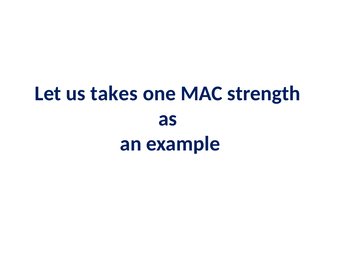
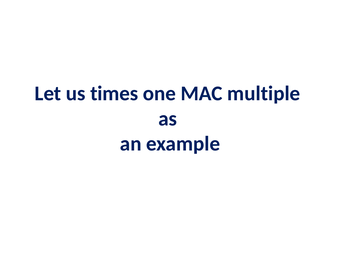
takes: takes -> times (114, 94)
strength: strength -> multiple (264, 94)
